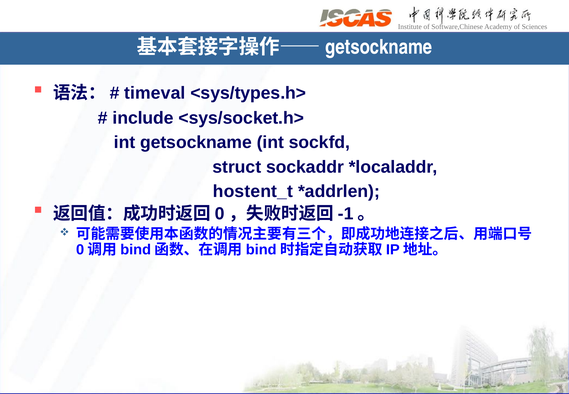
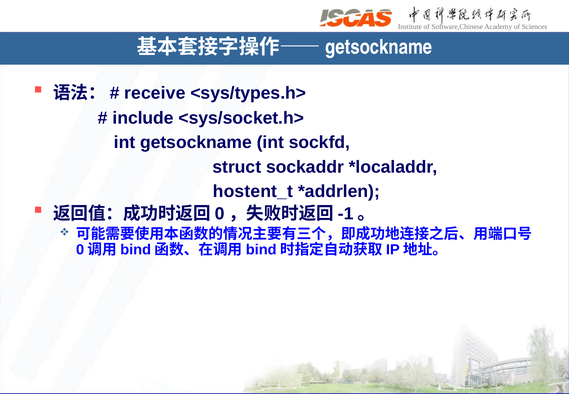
timeval: timeval -> receive (155, 93)
